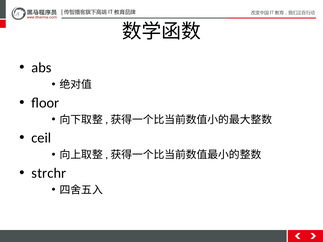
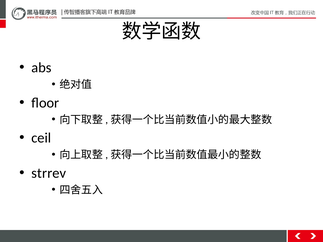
strchr: strchr -> strrev (49, 173)
